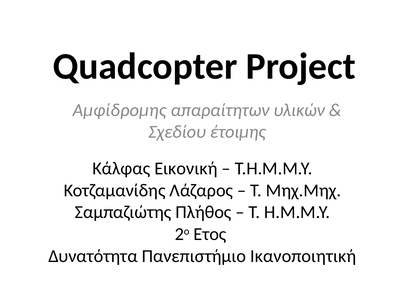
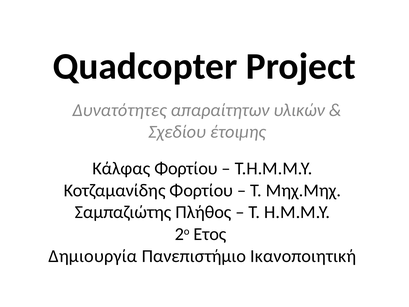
Αμφίδρομης: Αμφίδρομης -> Δυνατότητες (120, 110)
Κάλφας Εικονική: Εικονική -> Φορτίου (186, 169)
Κοτζαμανίδης Λάζαρος: Λάζαρος -> Φορτίου (201, 190)
Δυνατότητα: Δυνατότητα -> Δημιουργία (93, 256)
